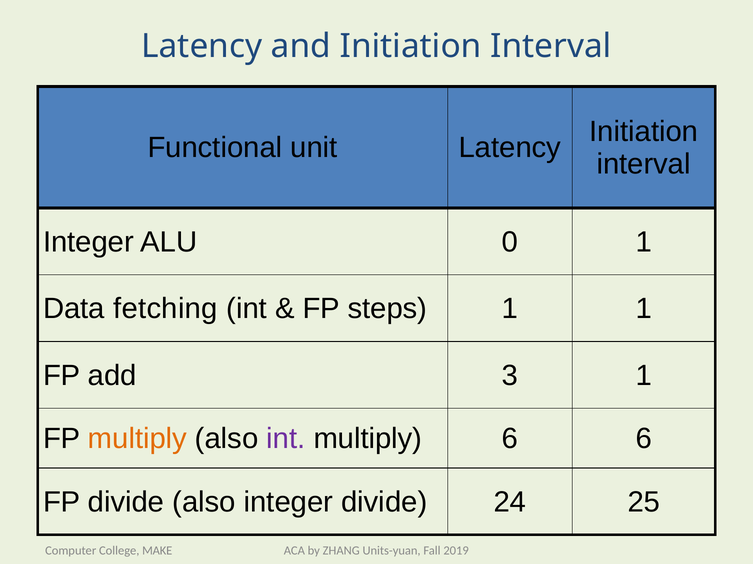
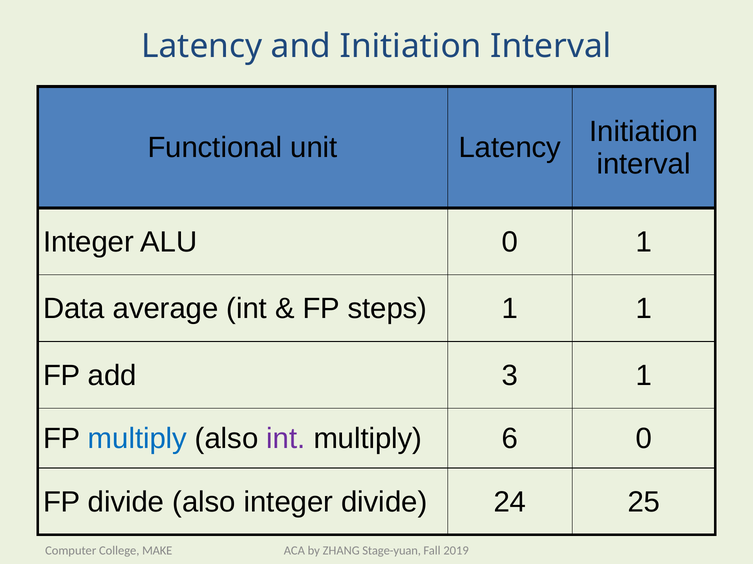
fetching: fetching -> average (166, 309)
multiply colour: orange -> blue (137, 439)
6 6: 6 -> 0 (644, 439)
Units-yuan: Units-yuan -> Stage-yuan (392, 551)
